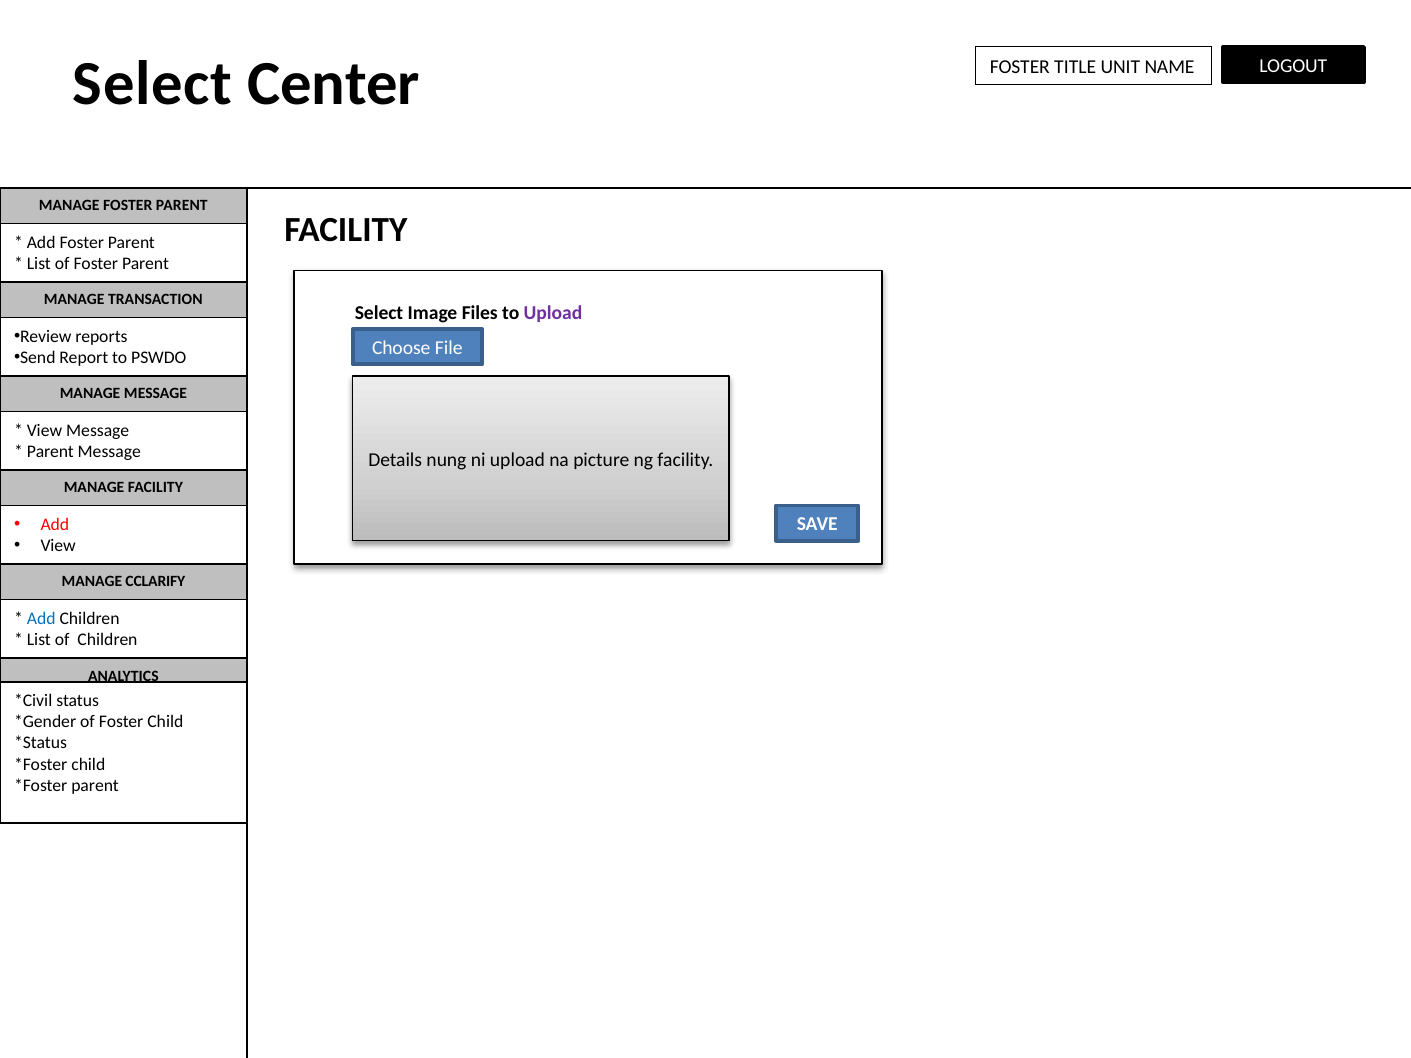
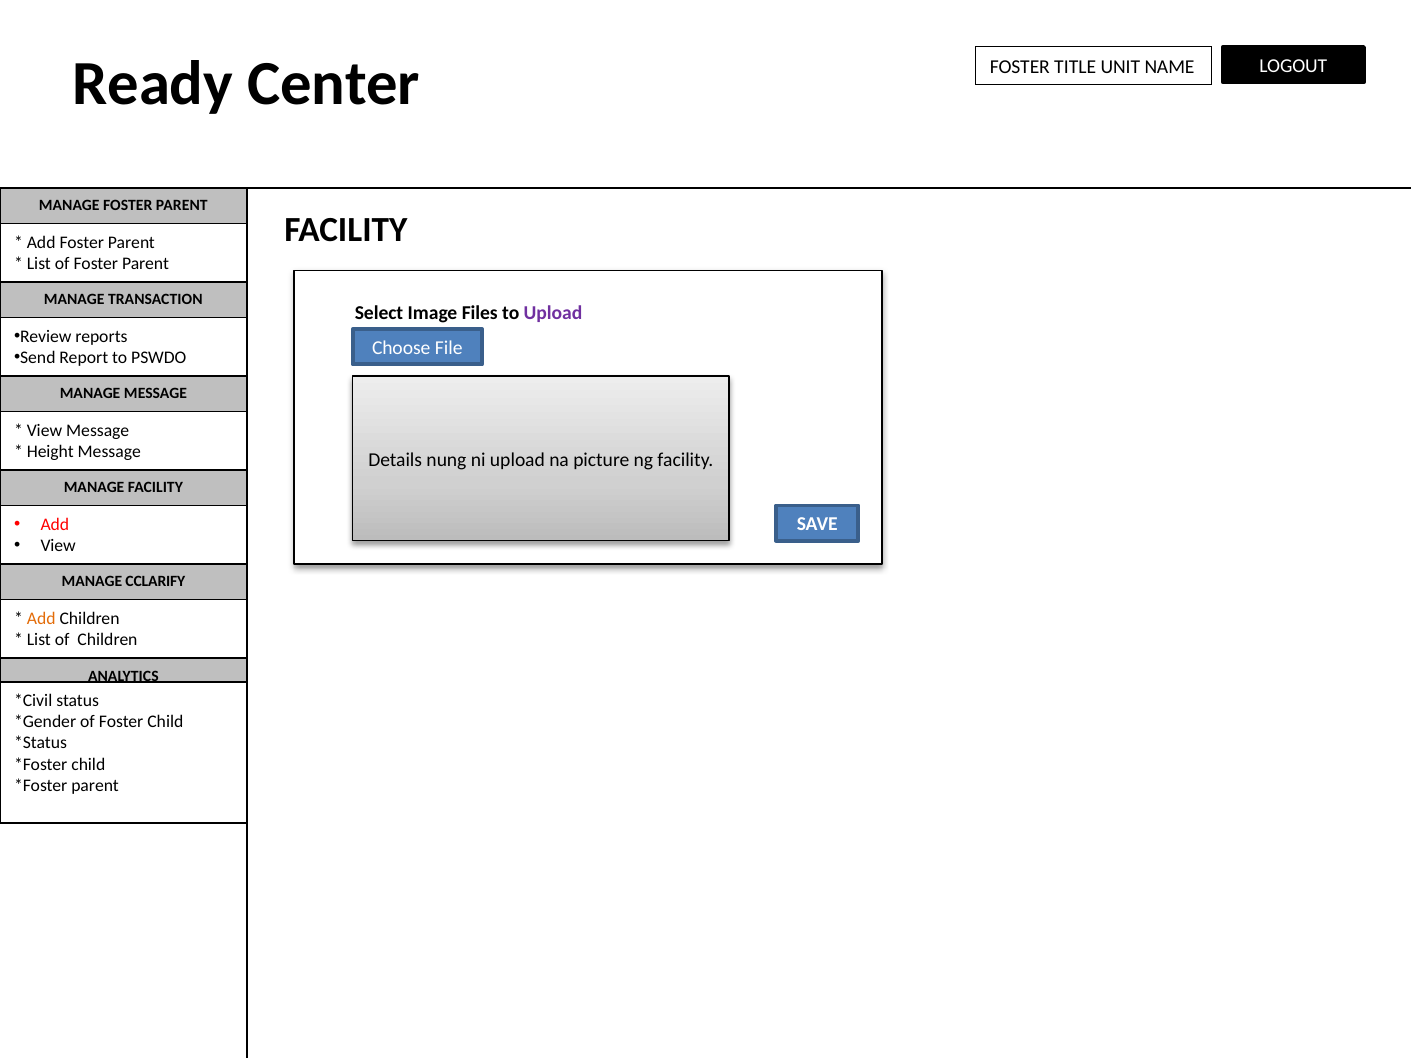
Select: Select -> Ready (153, 84)
Parent: Parent -> Height (50, 452)
Add colour: blue -> orange (41, 619)
